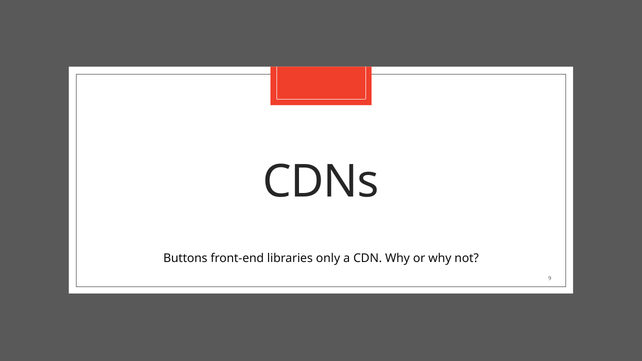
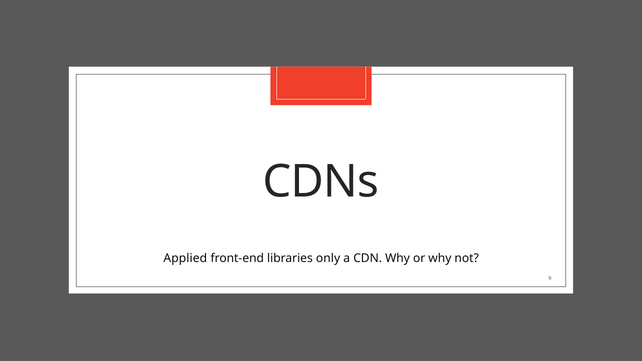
Buttons: Buttons -> Applied (185, 258)
